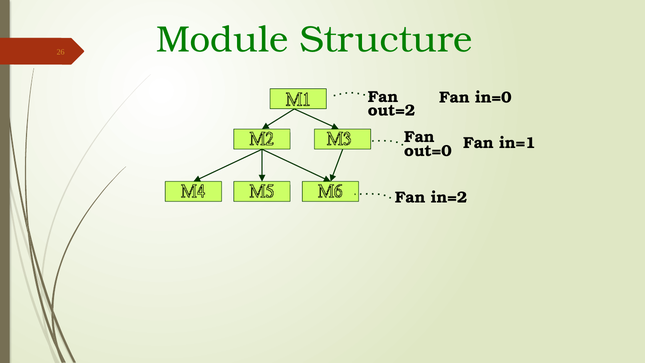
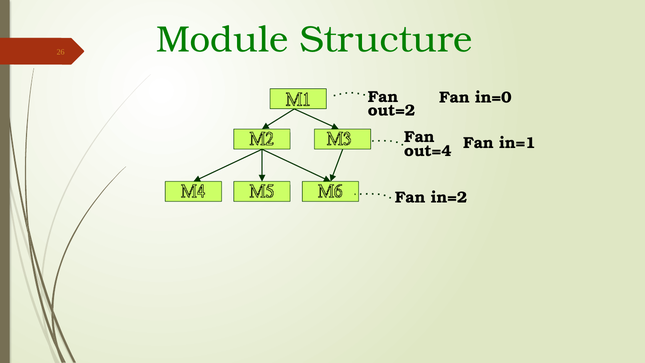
out=0: out=0 -> out=4 (428, 151)
